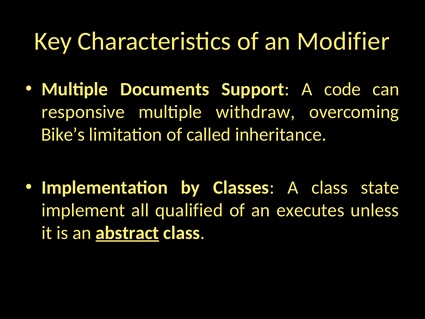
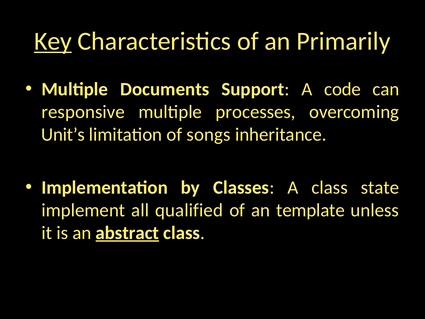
Key underline: none -> present (53, 41)
Modifier: Modifier -> Primarily (343, 41)
withdraw: withdraw -> processes (256, 112)
Bike’s: Bike’s -> Unit’s (63, 135)
called: called -> songs (209, 135)
executes: executes -> template (311, 210)
